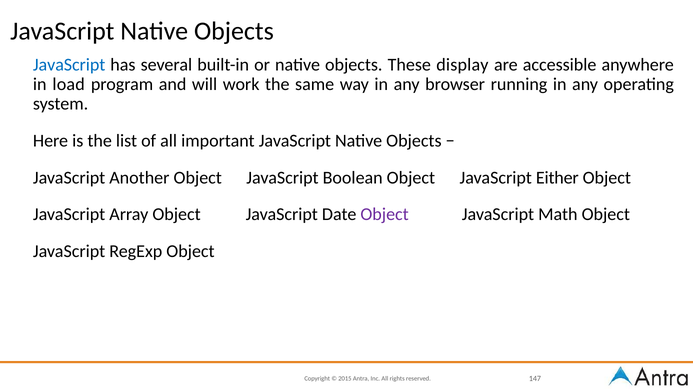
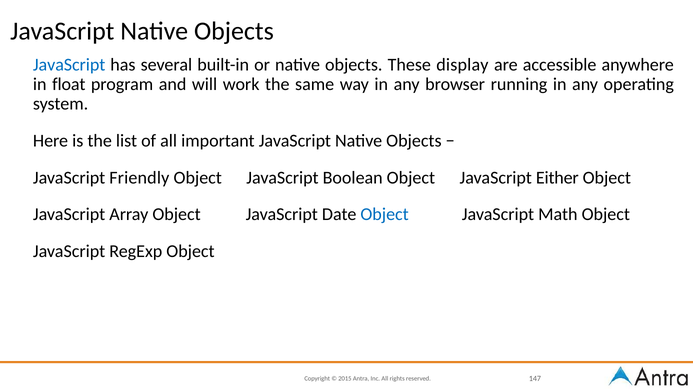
load: load -> float (69, 84)
Another: Another -> Friendly (139, 178)
Object colour: purple -> blue (385, 214)
